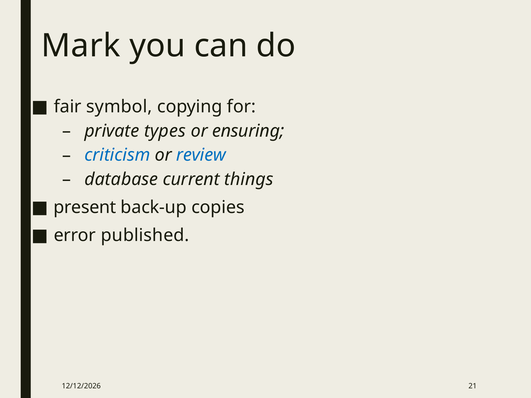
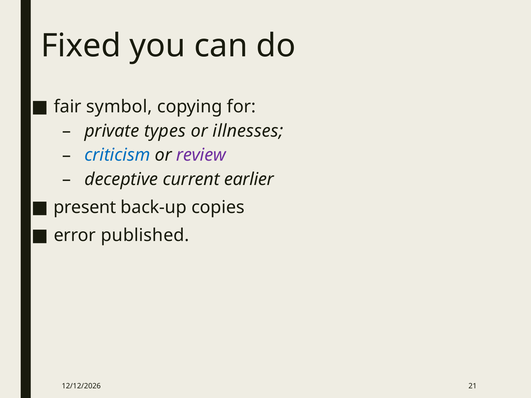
Mark: Mark -> Fixed (81, 46)
ensuring: ensuring -> illnesses (248, 131)
review colour: blue -> purple (201, 155)
database: database -> deceptive (121, 180)
things: things -> earlier (249, 180)
